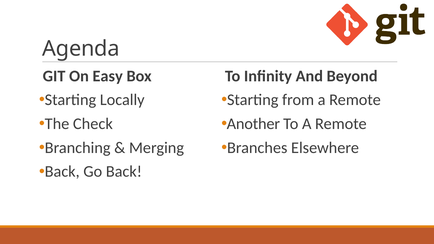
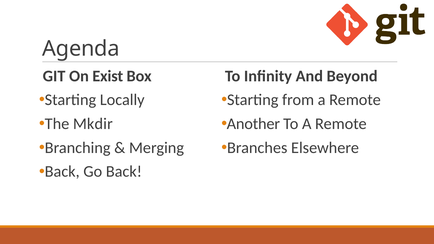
Easy: Easy -> Exist (108, 76)
Check: Check -> Mkdir (93, 124)
